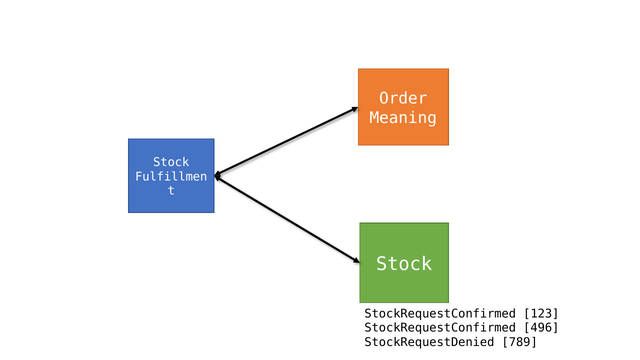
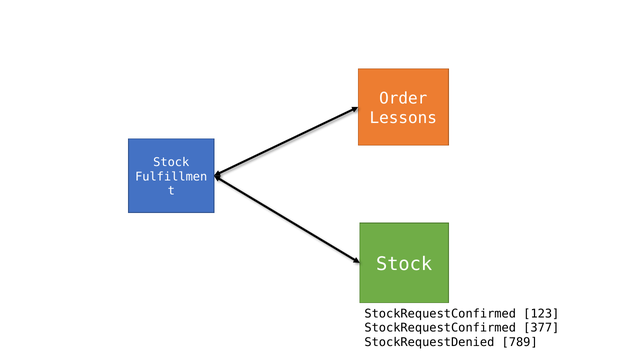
Meaning: Meaning -> Lessons (403, 118)
496: 496 -> 377 (541, 328)
